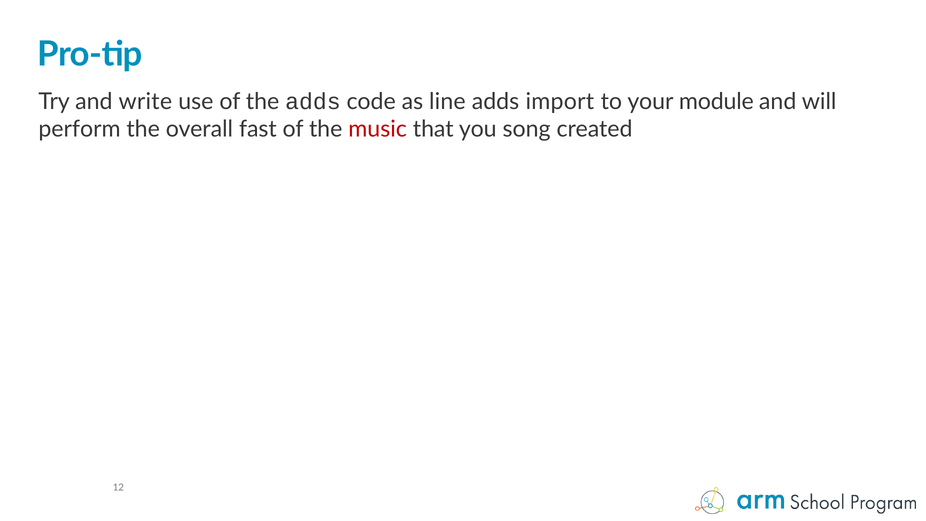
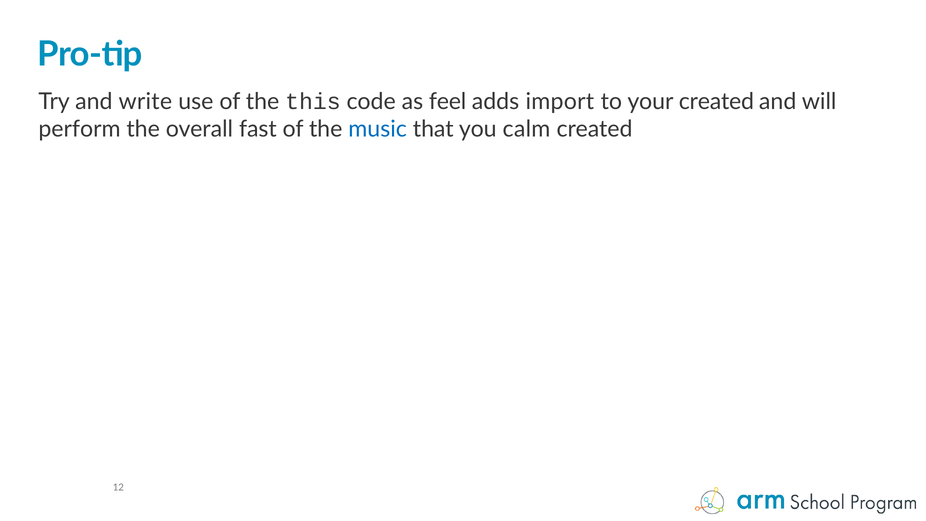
the adds: adds -> this (313, 101)
line: line -> feel (448, 101)
your module: module -> created (716, 101)
music colour: red -> blue (378, 129)
song: song -> calm (526, 129)
